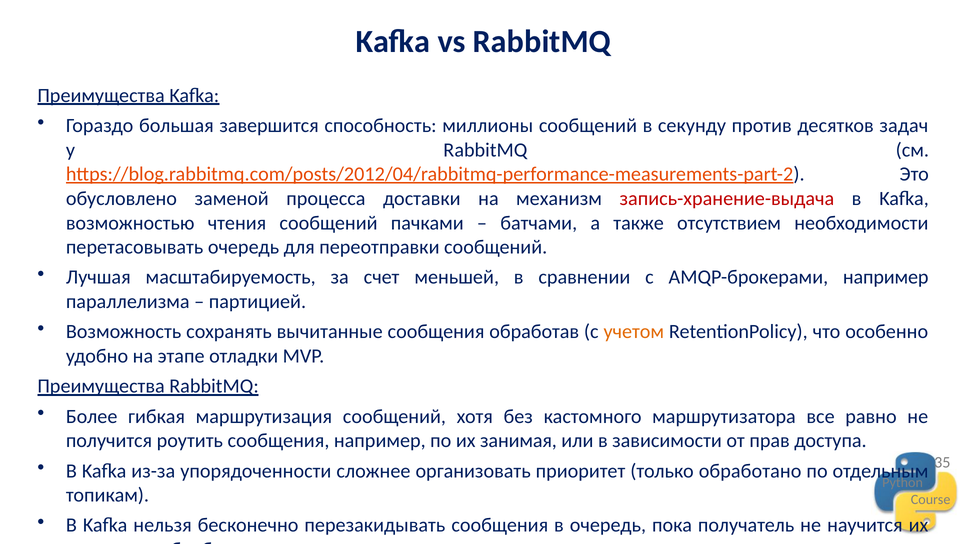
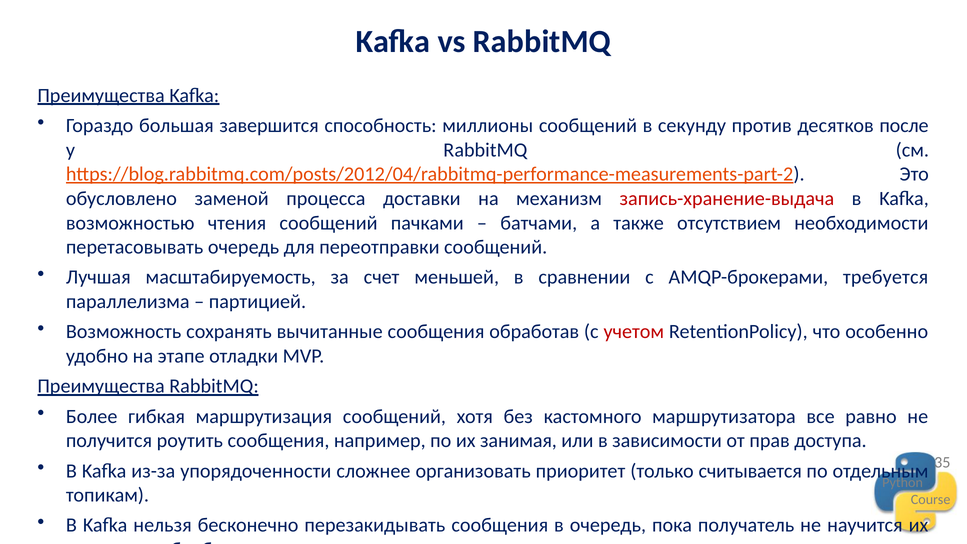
задач: задач -> после (904, 126)
AMQP-брокерами например: например -> требуется (886, 277)
учетом colour: orange -> red (634, 332)
обработано: обработано -> считывается (750, 471)
